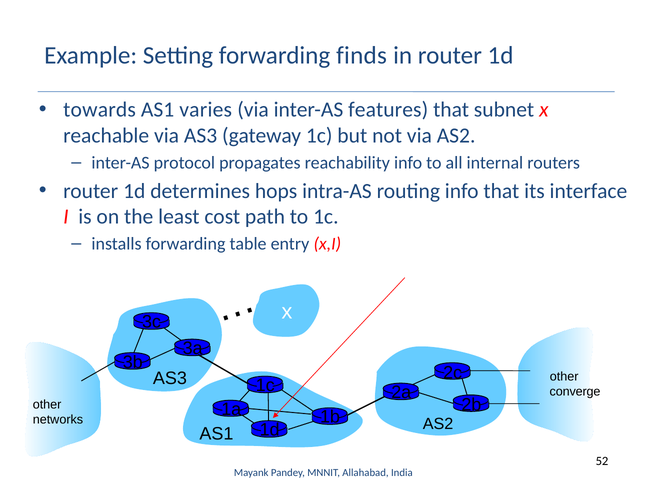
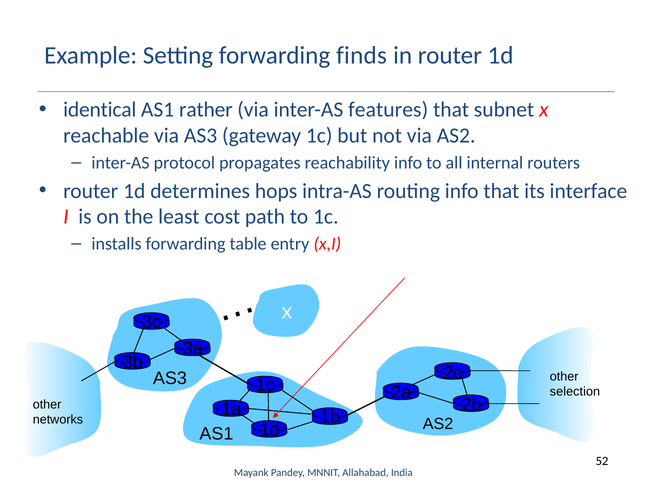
towards: towards -> identical (100, 110)
varies: varies -> rather (206, 110)
converge: converge -> selection (575, 392)
